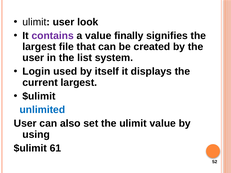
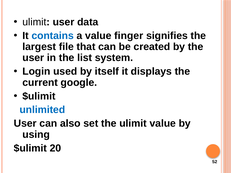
look: look -> data (88, 22)
contains colour: purple -> blue (53, 36)
finally: finally -> finger (129, 36)
current largest: largest -> google (79, 83)
61: 61 -> 20 (55, 148)
